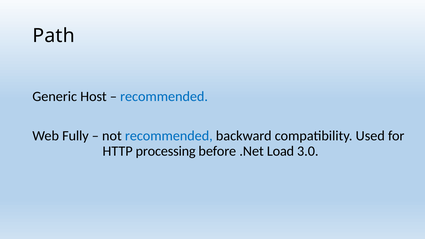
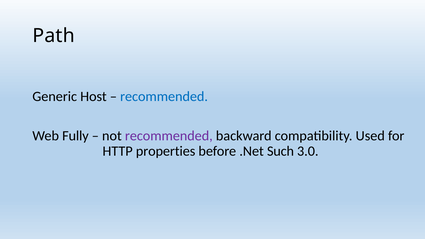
recommended colour: blue -> purple (169, 136)
processing: processing -> properties (166, 151)
Load: Load -> Such (280, 151)
